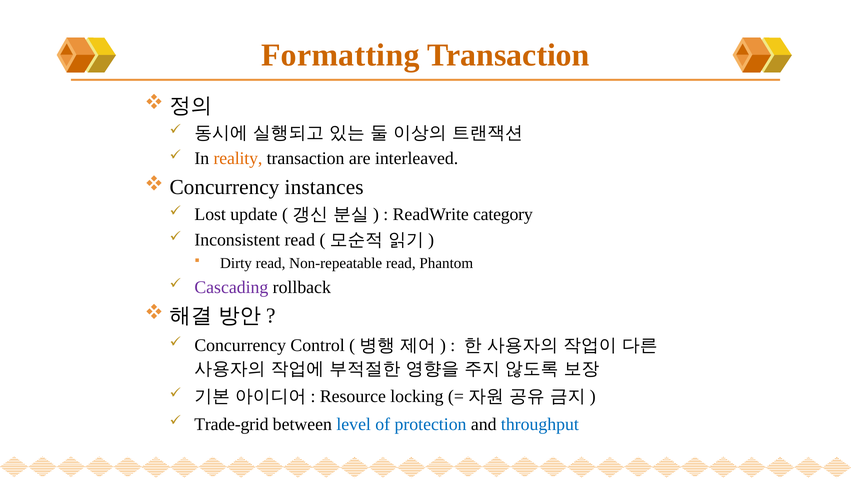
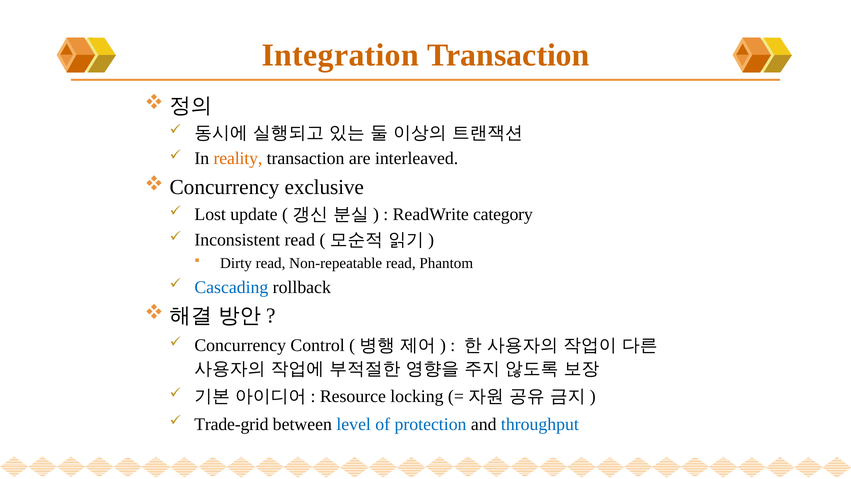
Formatting: Formatting -> Integration (340, 55)
instances: instances -> exclusive (324, 187)
Cascading colour: purple -> blue (231, 287)
